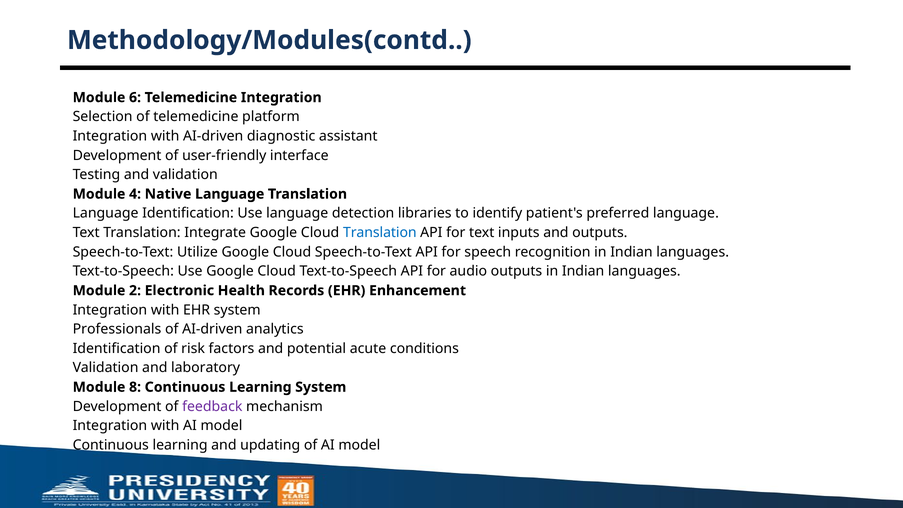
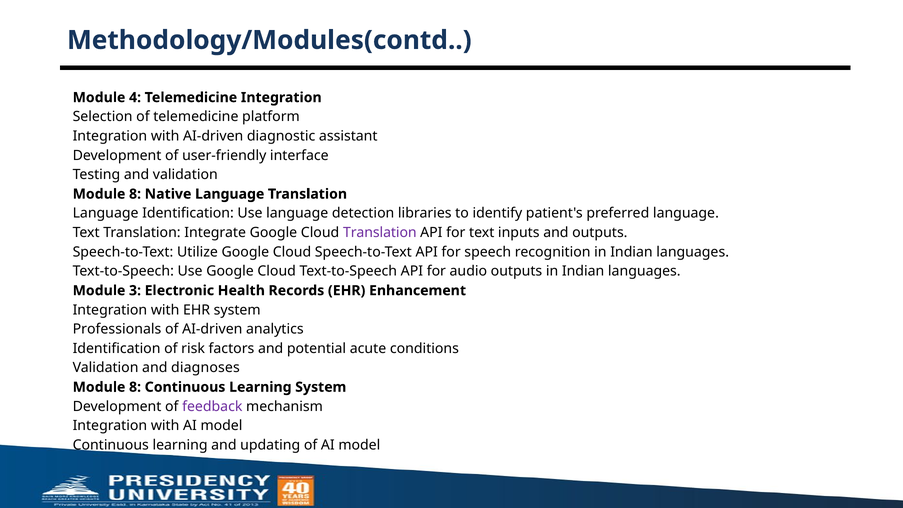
6: 6 -> 4 (135, 97)
4: 4 -> 8 (135, 194)
Translation colour: blue -> purple (380, 233)
2: 2 -> 3 (135, 291)
laboratory: laboratory -> diagnoses (205, 368)
